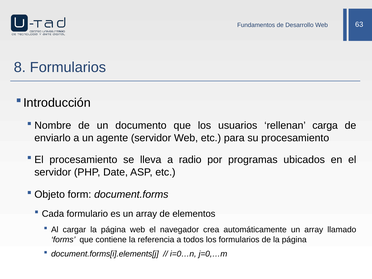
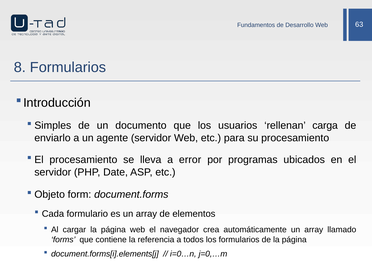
Nombre: Nombre -> Simples (53, 126)
radio: radio -> error (190, 160)
